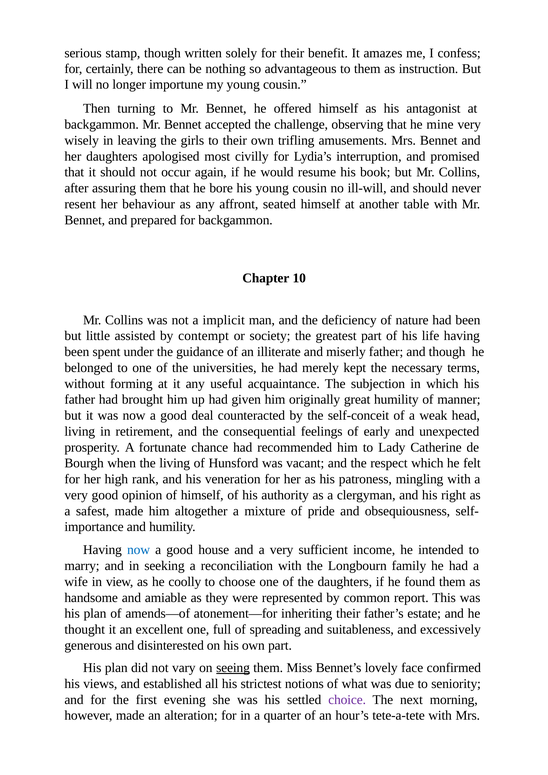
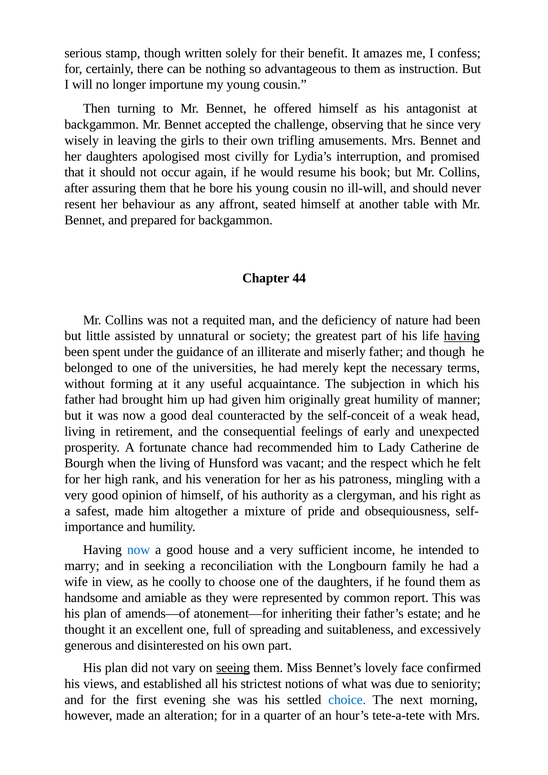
mine: mine -> since (440, 125)
10: 10 -> 44 (299, 278)
implicit: implicit -> requited (224, 320)
contempt: contempt -> unnatural (204, 336)
having underline: none -> present (462, 336)
choice colour: purple -> blue (347, 700)
